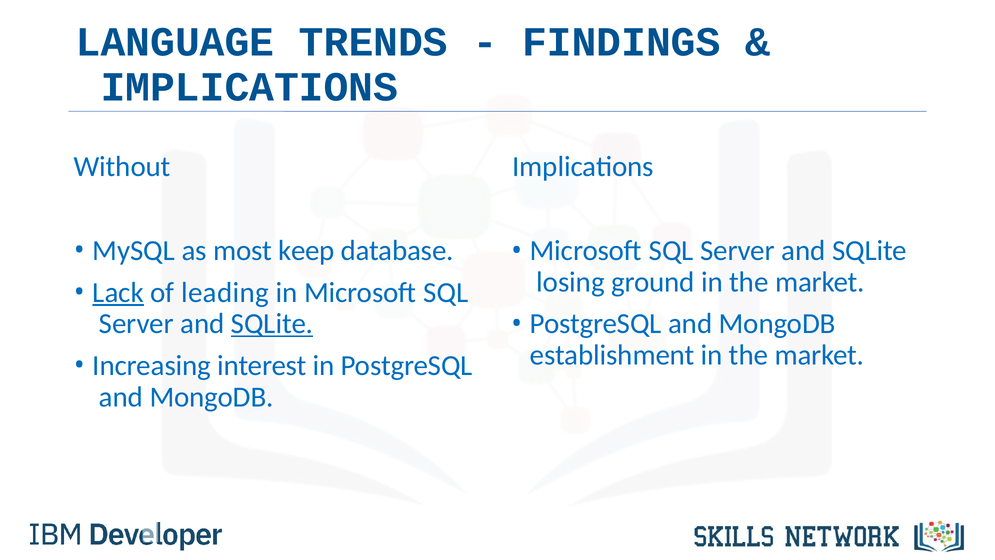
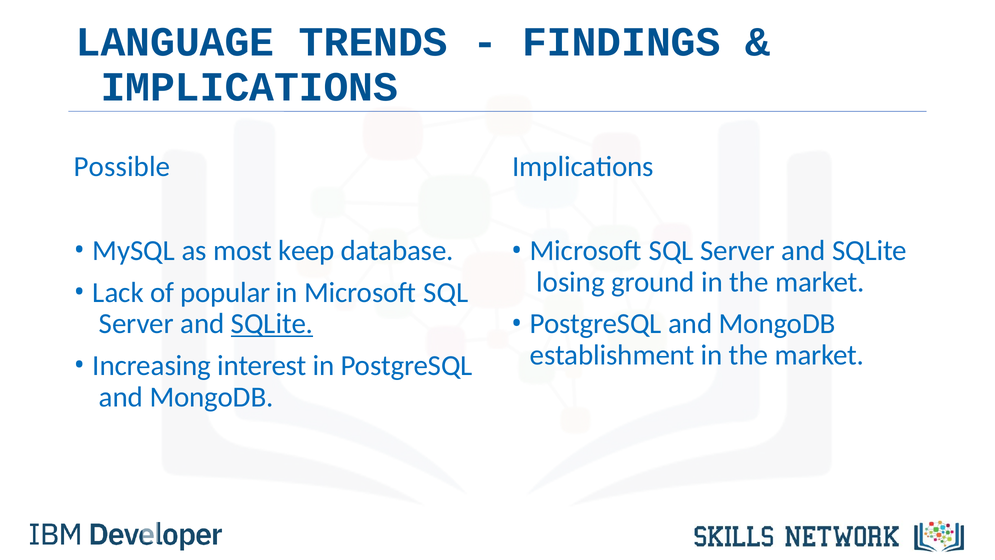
Without: Without -> Possible (122, 167)
Lack underline: present -> none (118, 292)
leading: leading -> popular (225, 292)
